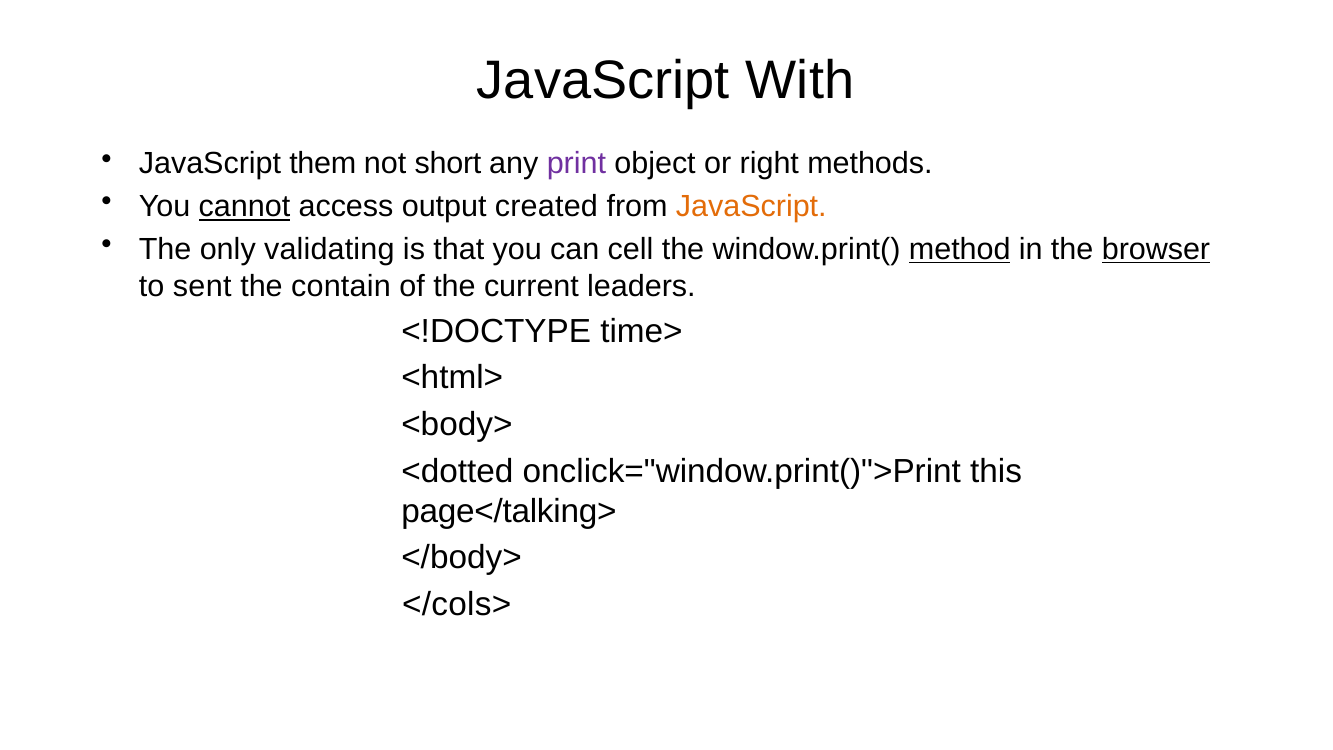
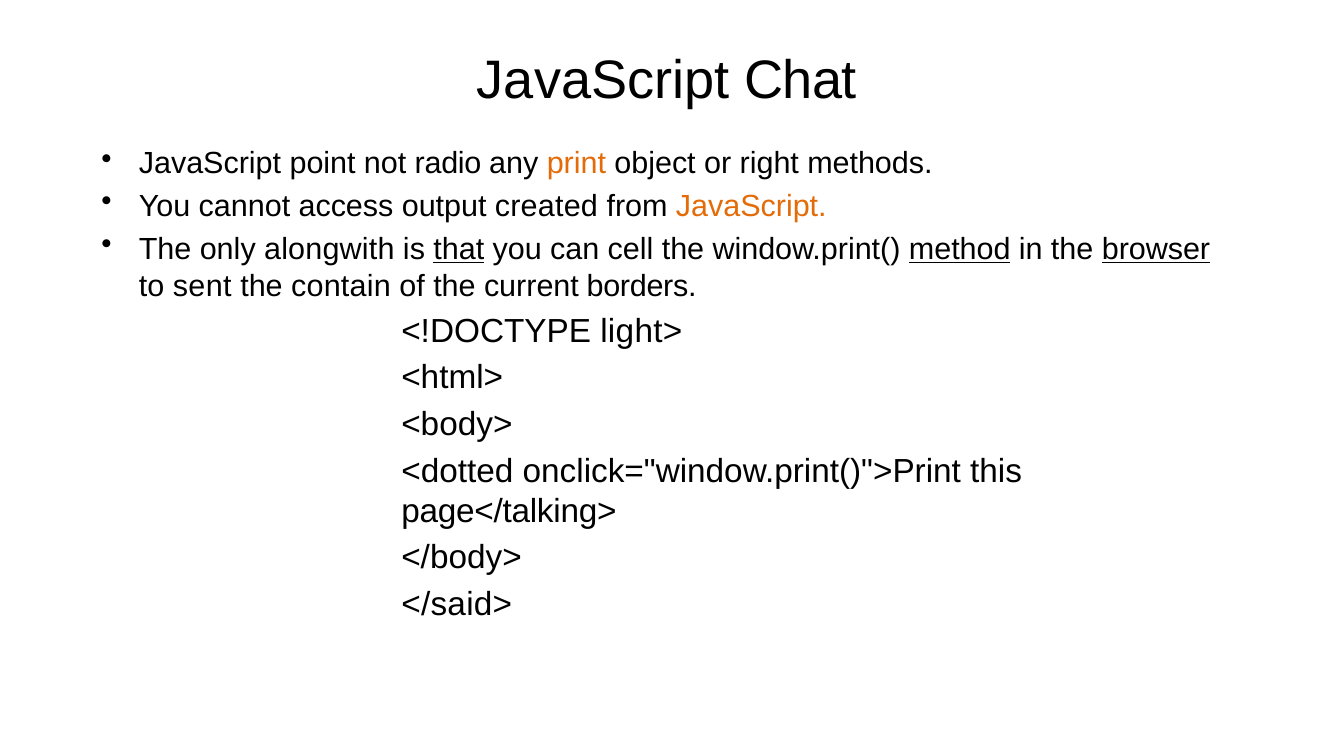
With: With -> Chat (800, 81)
them: them -> point (323, 164)
short: short -> radio (448, 164)
print colour: purple -> orange (576, 164)
cannot underline: present -> none (244, 207)
validating: validating -> alongwith (329, 249)
that underline: none -> present (459, 249)
leaders: leaders -> borders (642, 286)
time>: time> -> light> (641, 331)
</cols>: </cols> -> </said> (457, 604)
